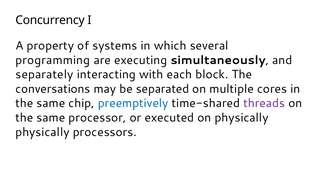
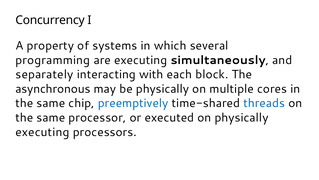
conversations: conversations -> asynchronous (53, 89)
be separated: separated -> physically (163, 89)
threads colour: purple -> blue (264, 103)
physically: physically -> executing (42, 132)
